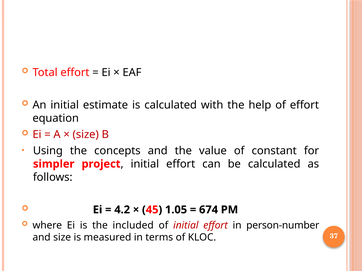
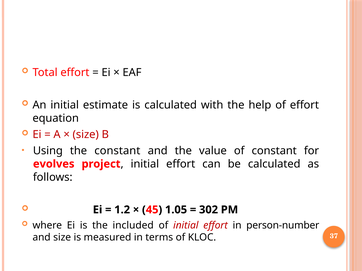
the concepts: concepts -> constant (117, 151)
simpler: simpler -> evolves (54, 164)
4.2: 4.2 -> 1.2 (122, 210)
674: 674 -> 302 (209, 210)
